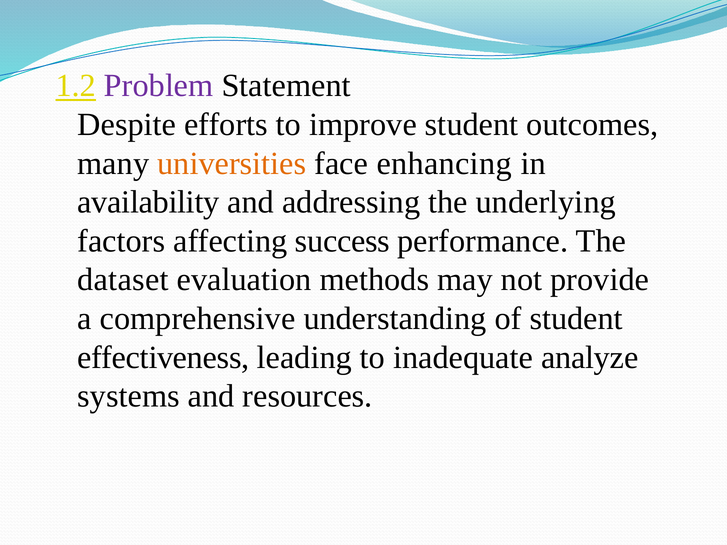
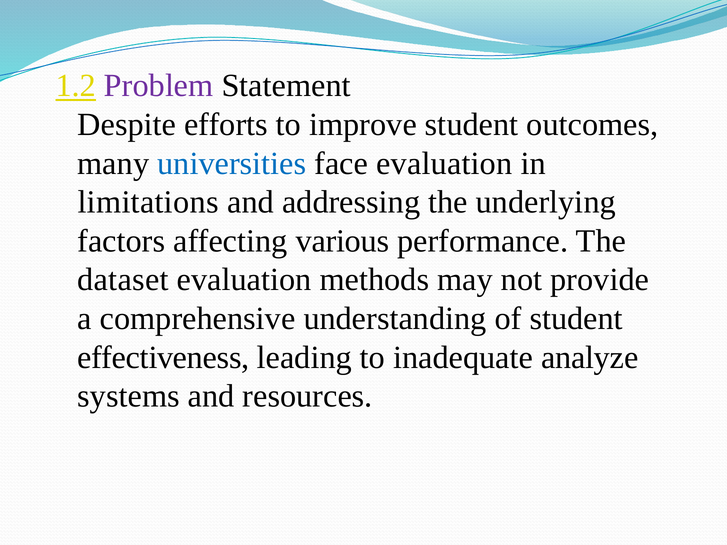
universities colour: orange -> blue (232, 163)
face enhancing: enhancing -> evaluation (444, 163)
availability: availability -> limitations (148, 202)
success: success -> various (342, 241)
